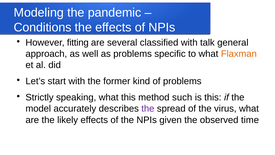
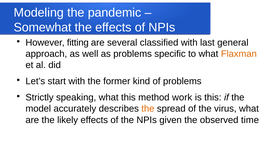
Conditions: Conditions -> Somewhat (43, 27)
talk: talk -> last (207, 42)
such: such -> work (182, 97)
the colour: purple -> orange (148, 108)
